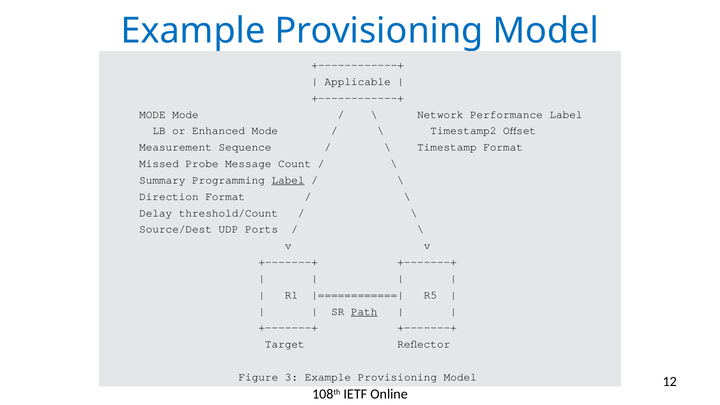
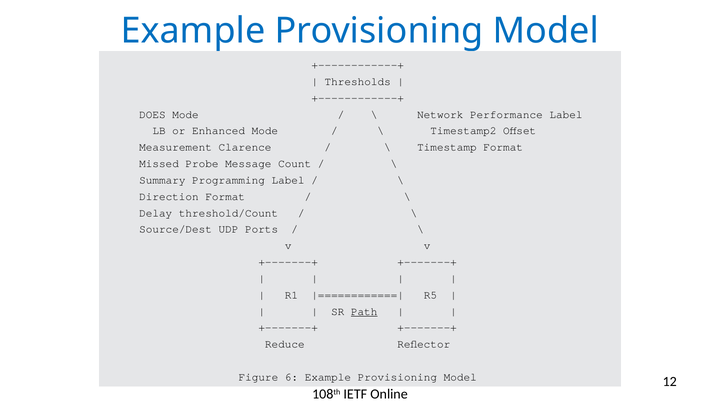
Applicable: Applicable -> Thresholds (358, 82)
MODE: MODE -> DOES (152, 114)
Sequence: Sequence -> Clarence (245, 147)
Label underline: present -> none (288, 180)
Target: Target -> Reduce (285, 344)
3: 3 -> 6 (291, 377)
